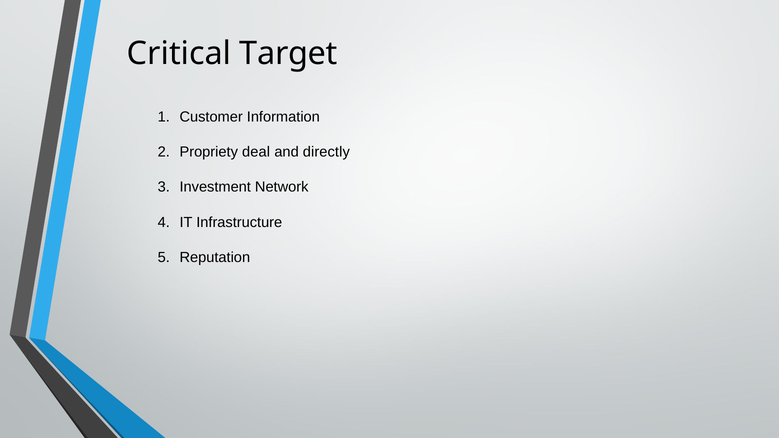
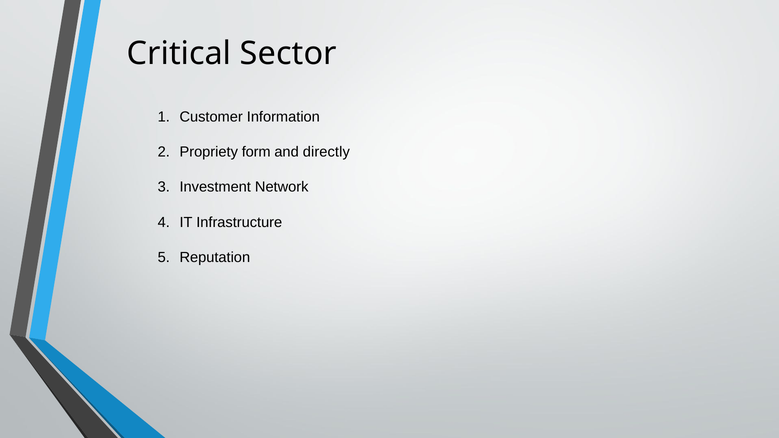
Target: Target -> Sector (288, 54)
deal: deal -> form (256, 152)
